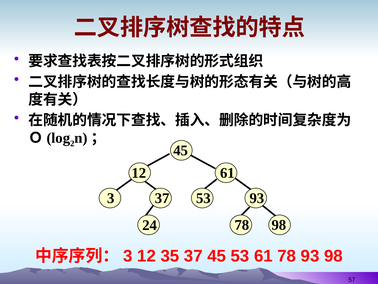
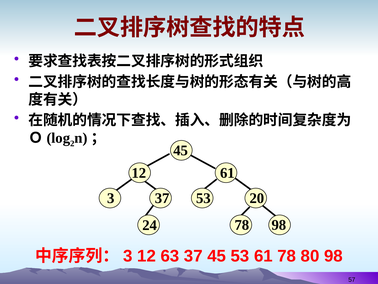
53 93: 93 -> 20 (257, 198)
35: 35 -> 63 (170, 256)
78 93: 93 -> 80 (310, 256)
